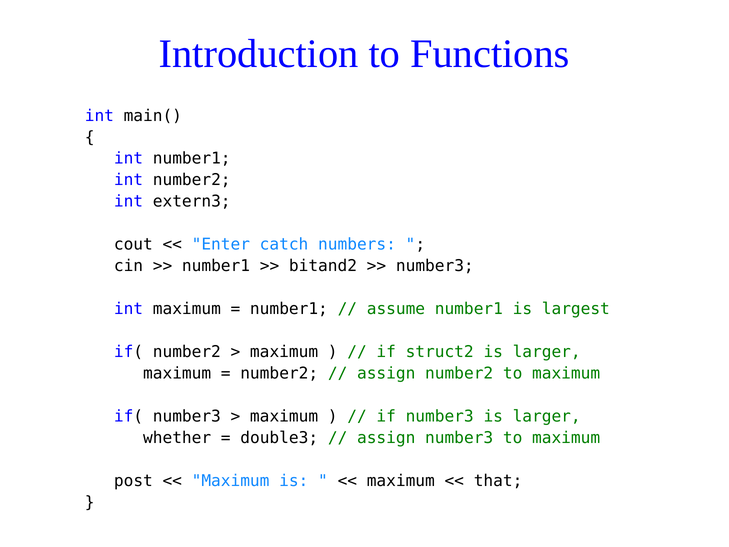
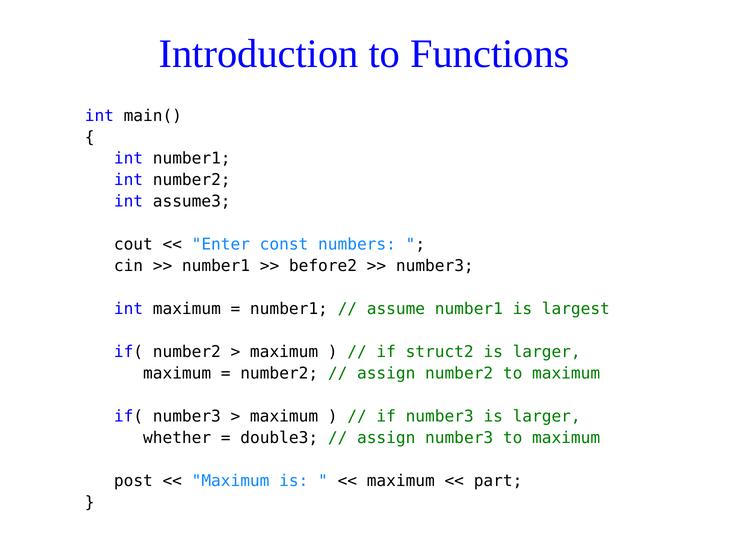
extern3: extern3 -> assume3 (192, 202)
catch: catch -> const (284, 244)
bitand2: bitand2 -> before2 (323, 266)
that: that -> part (498, 481)
